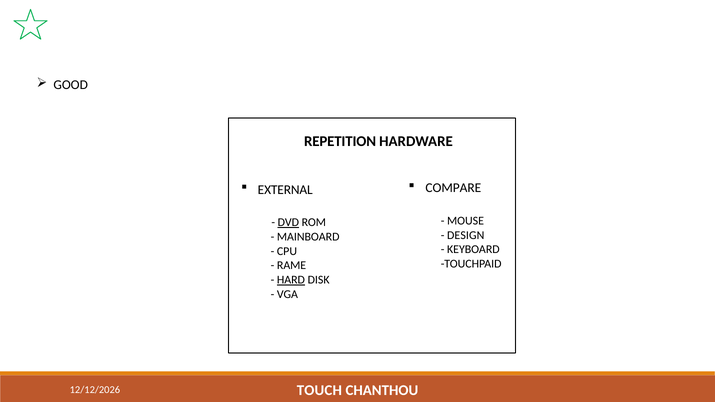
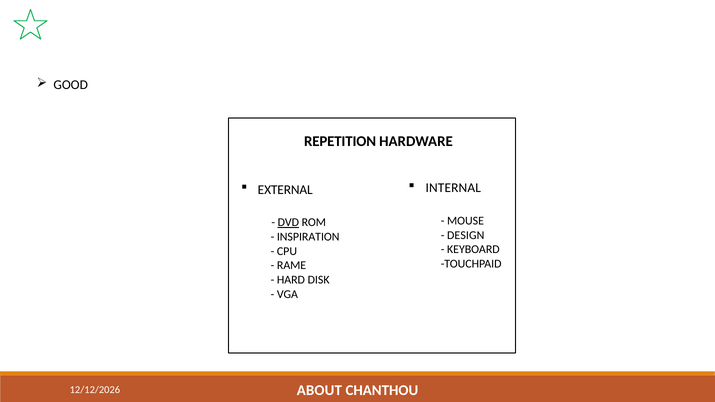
COMPARE: COMPARE -> INTERNAL (453, 188)
MAINBOARD: MAINBOARD -> INSPIRATION (308, 237)
HARD underline: present -> none (291, 280)
TOUCH: TOUCH -> ABOUT (319, 391)
